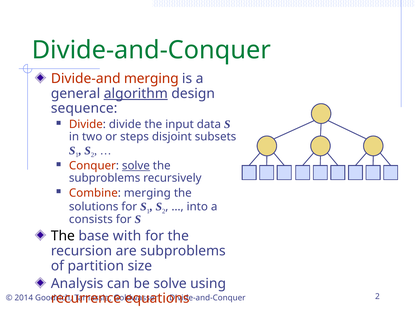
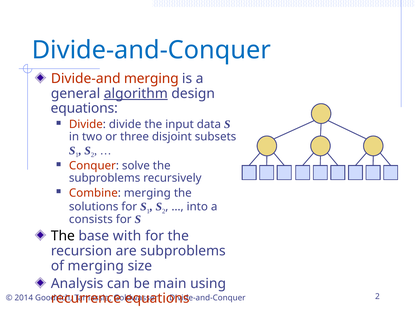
Divide-and-Conquer colour: green -> blue (151, 50)
sequence: sequence -> equations (84, 108)
steps: steps -> three (135, 137)
solve underline: present -> none (136, 166)
of partition: partition -> merging (96, 266)
be solve: solve -> main (170, 284)
